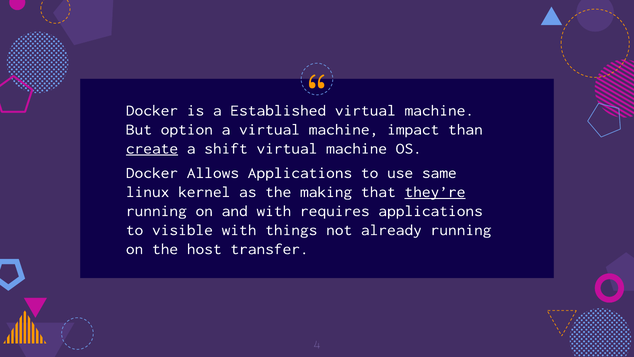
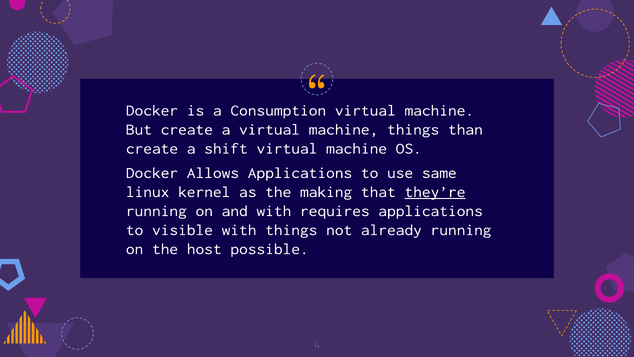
Established: Established -> Consumption (278, 110)
But option: option -> create (187, 129)
machine impact: impact -> things (413, 129)
create underline: present -> none (152, 148)
transfer: transfer -> possible (270, 249)
